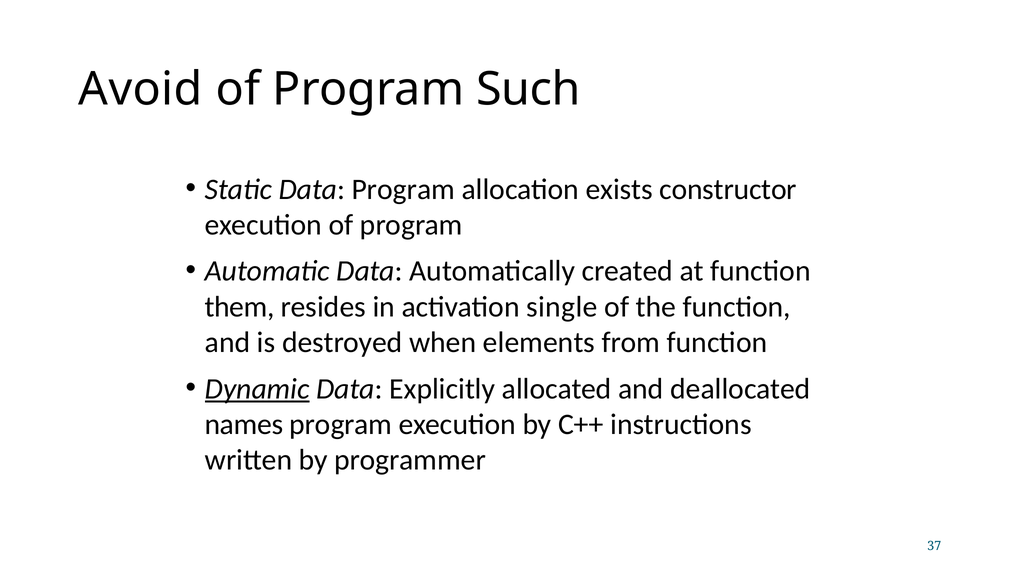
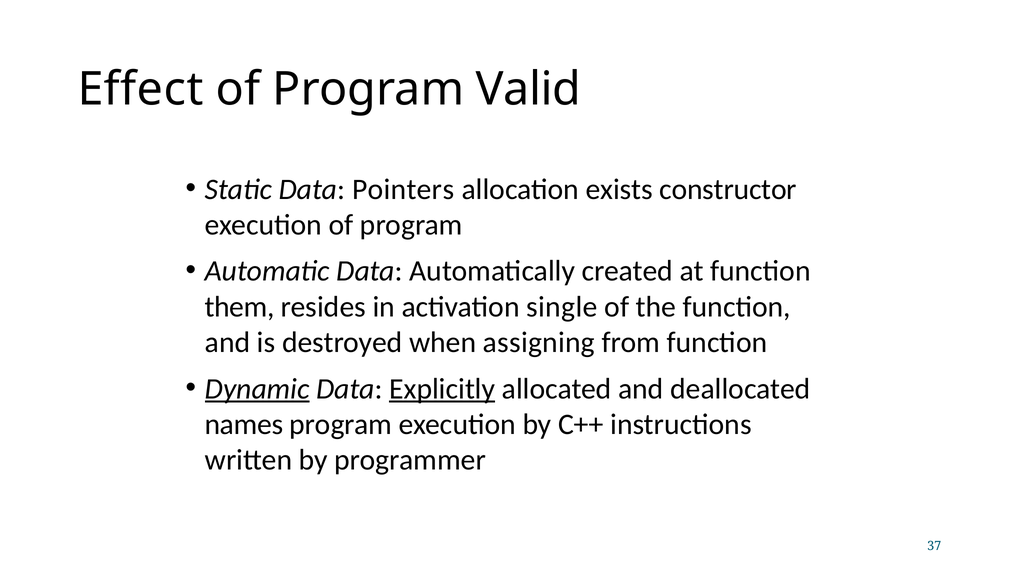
Avoid: Avoid -> Effect (140, 89)
Such: Such -> Valid (528, 89)
Data Program: Program -> Pointers (403, 189)
elements: elements -> assigning (539, 343)
Explicitly underline: none -> present (442, 389)
